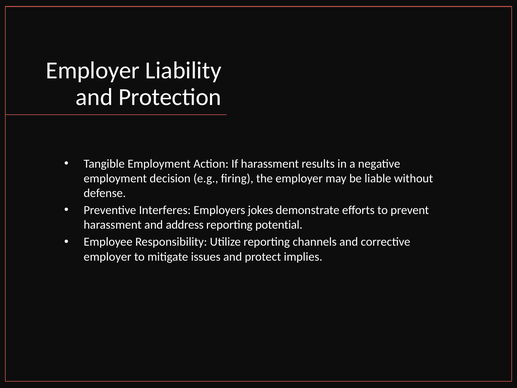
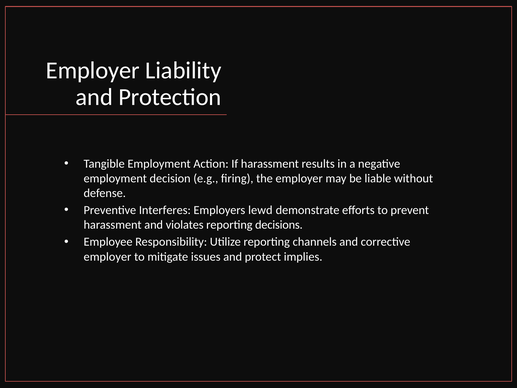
jokes: jokes -> lewd (260, 210)
address: address -> violates (185, 225)
potential: potential -> decisions (279, 225)
